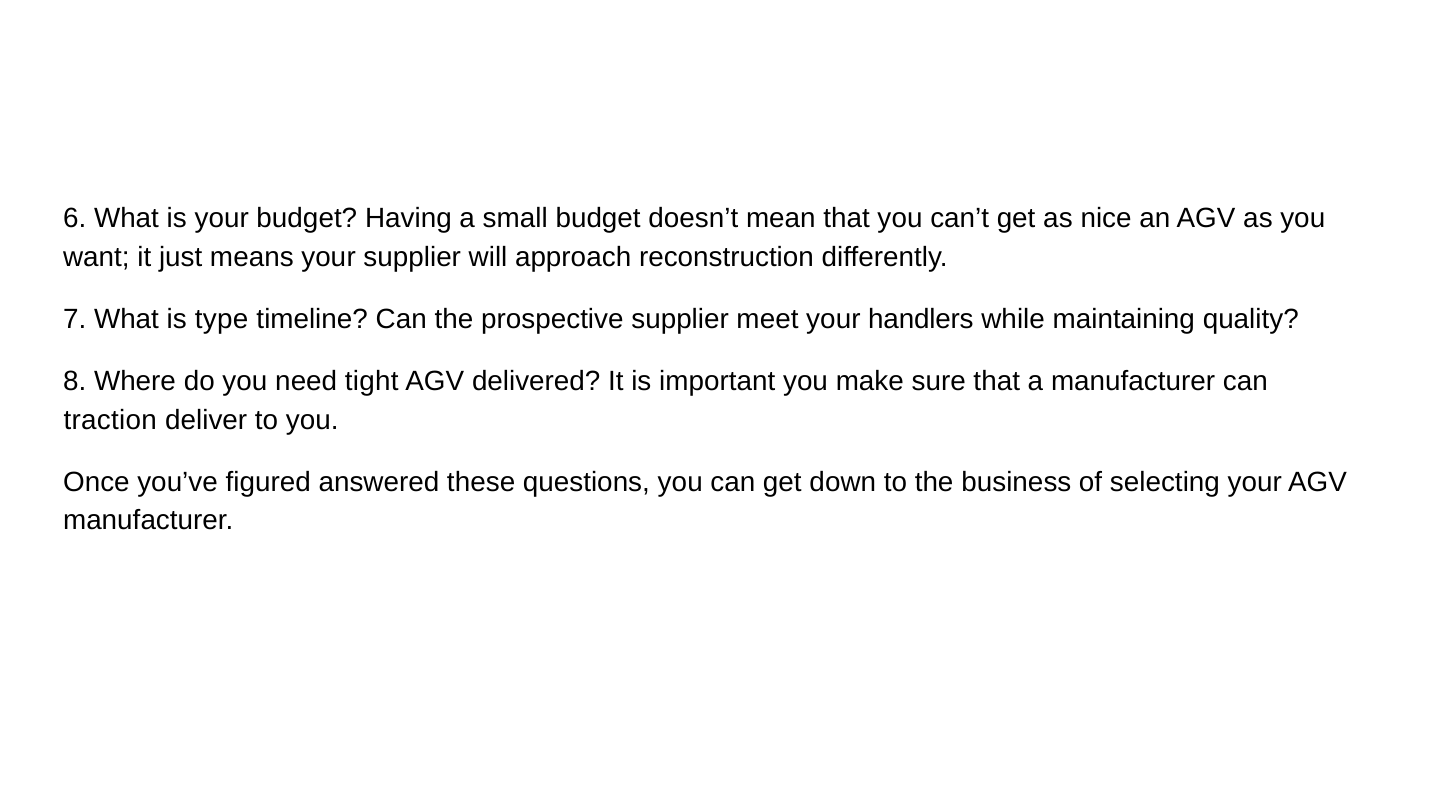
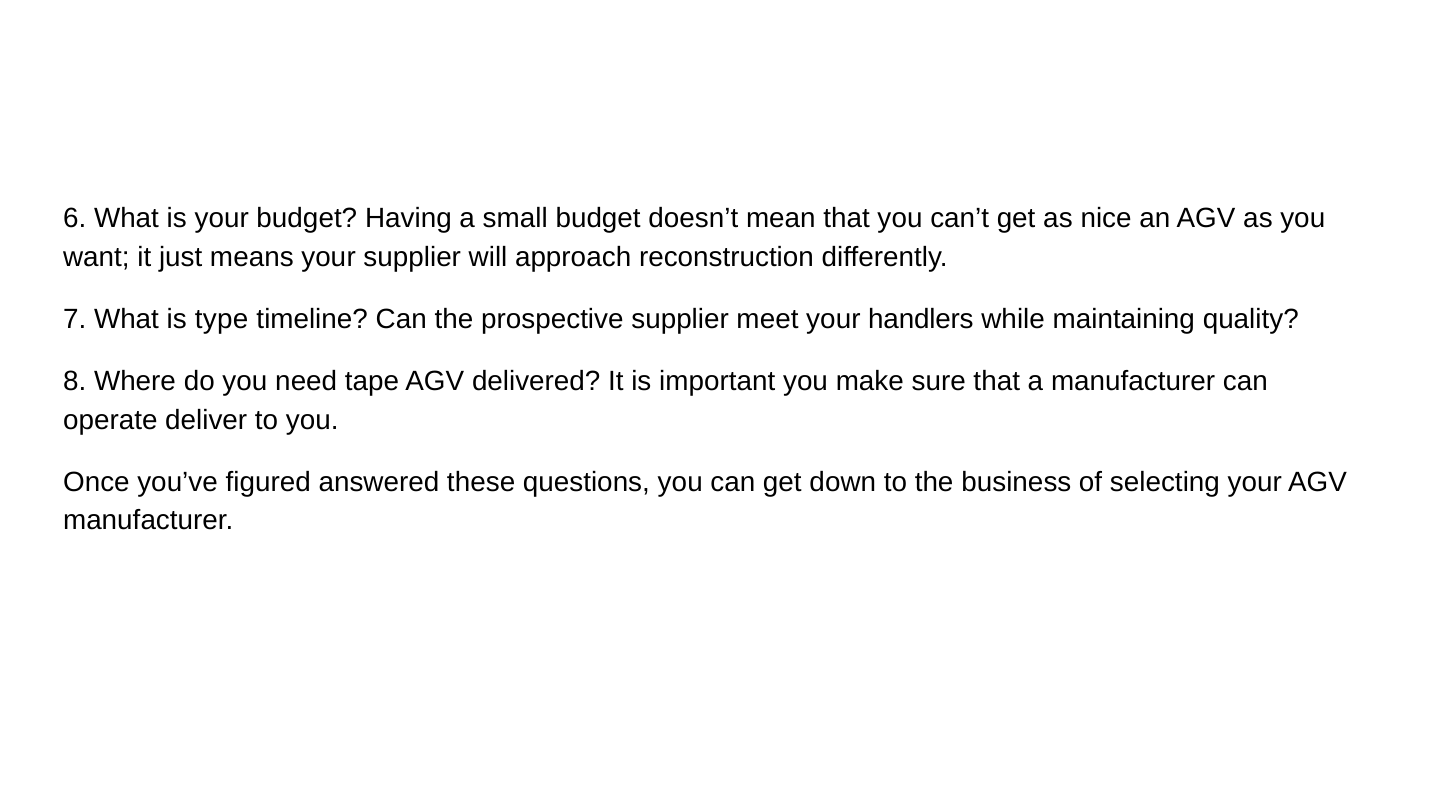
tight: tight -> tape (372, 381)
traction: traction -> operate (110, 420)
